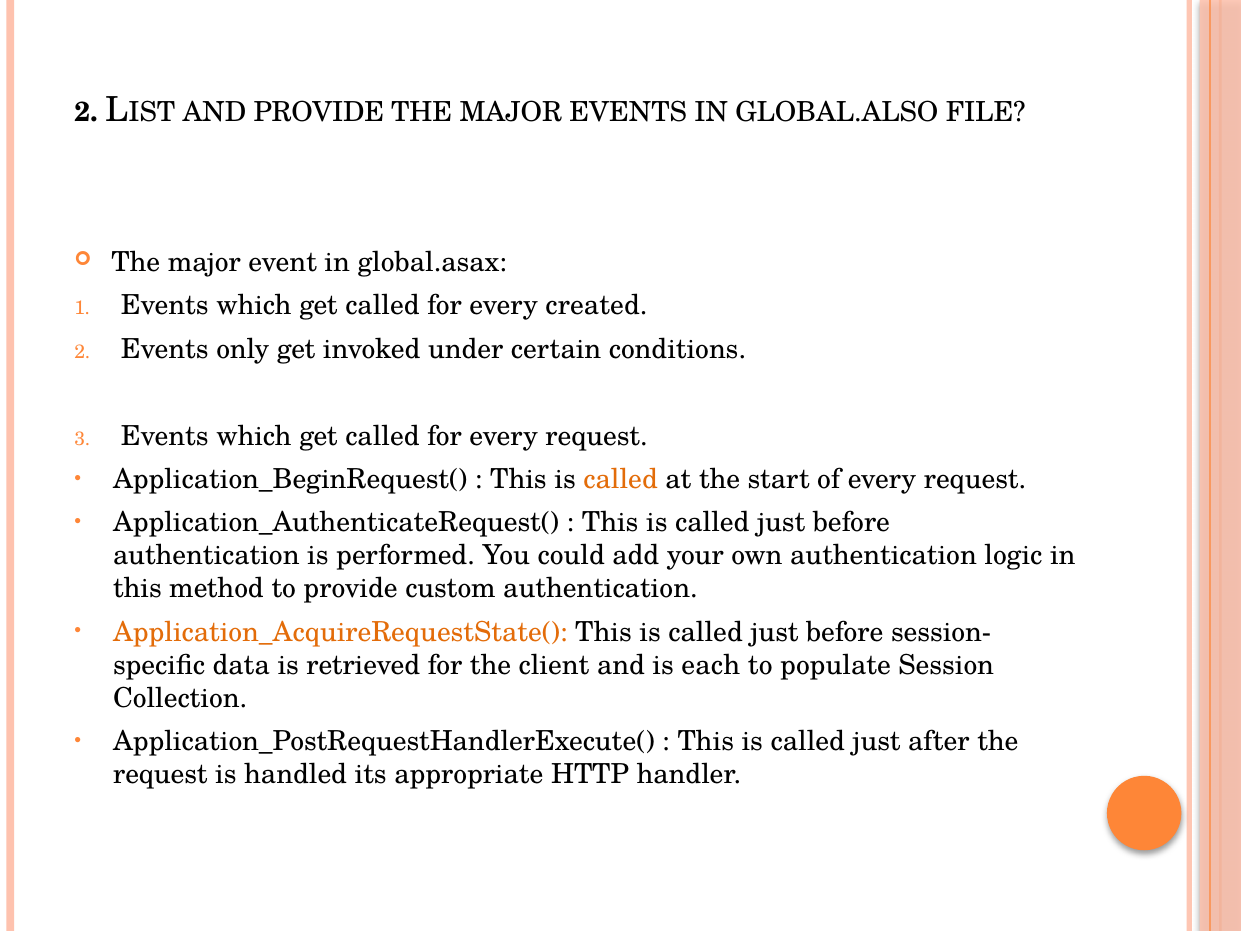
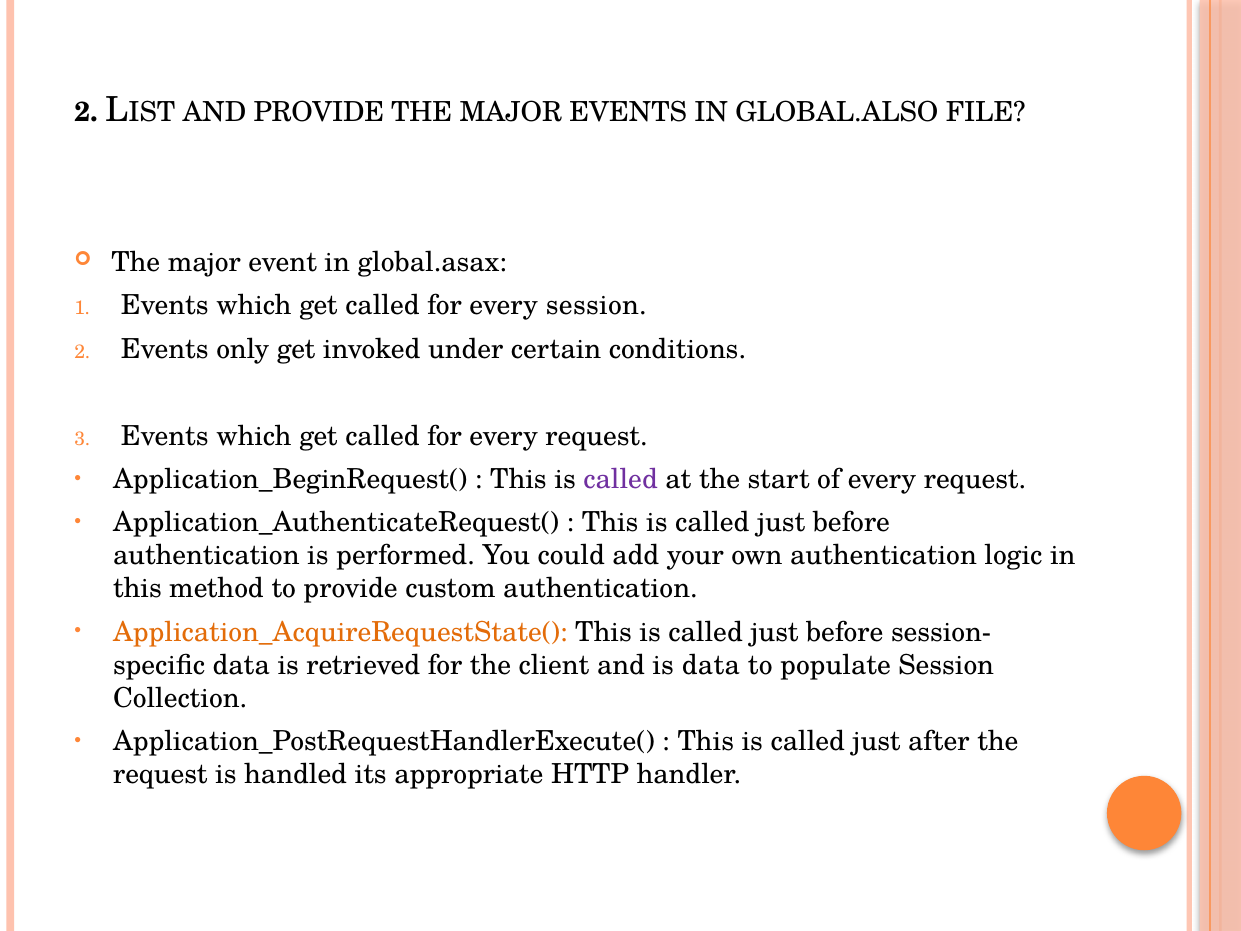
every created: created -> session (596, 306)
called colour: orange -> purple (621, 479)
is each: each -> data (711, 665)
